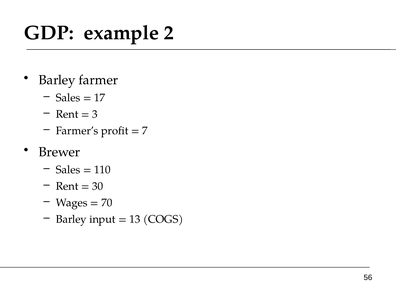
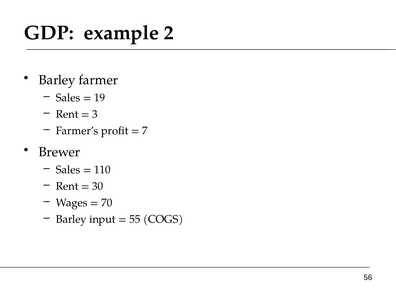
17: 17 -> 19 (100, 98)
13: 13 -> 55 (135, 219)
